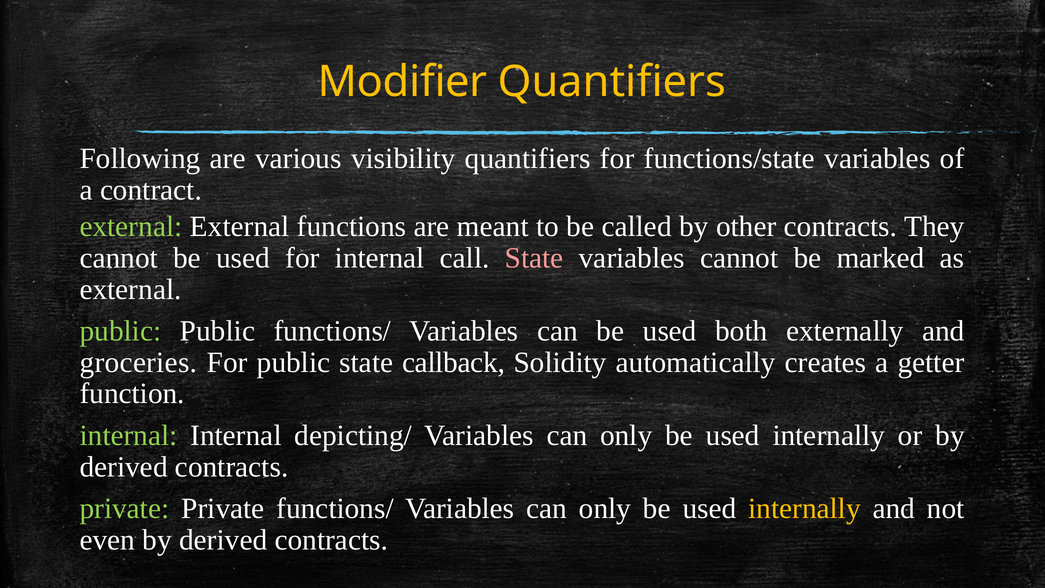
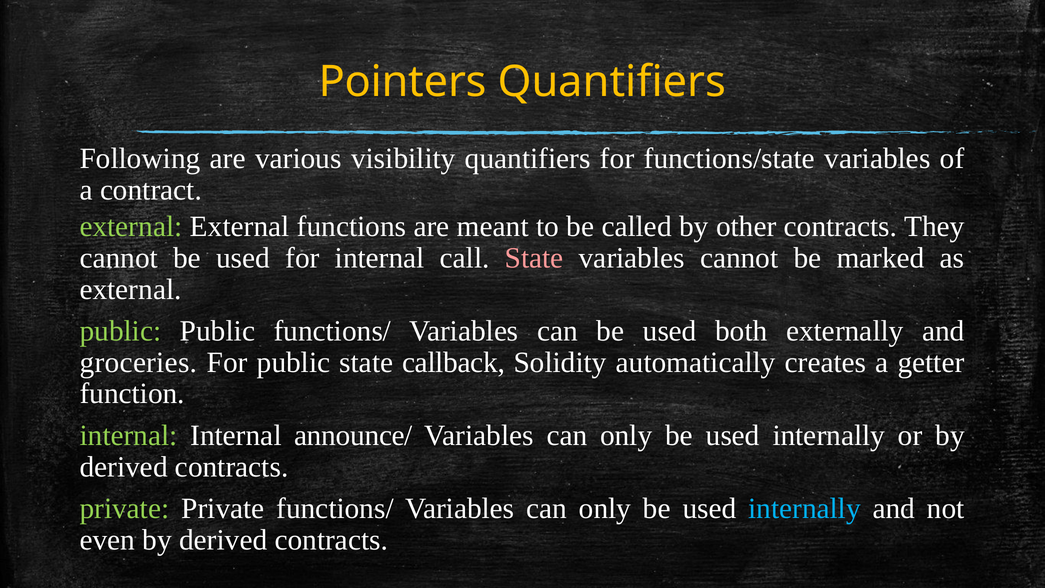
Modifier: Modifier -> Pointers (403, 82)
depicting/: depicting/ -> announce/ (353, 435)
internally colour: yellow -> light blue (805, 509)
